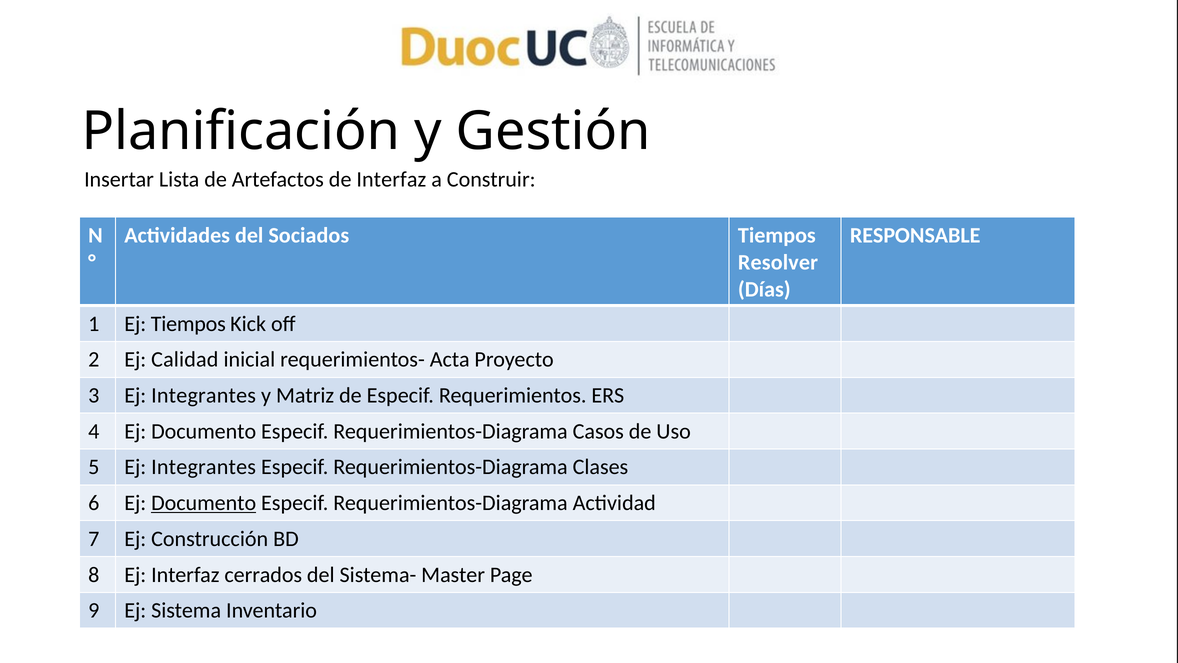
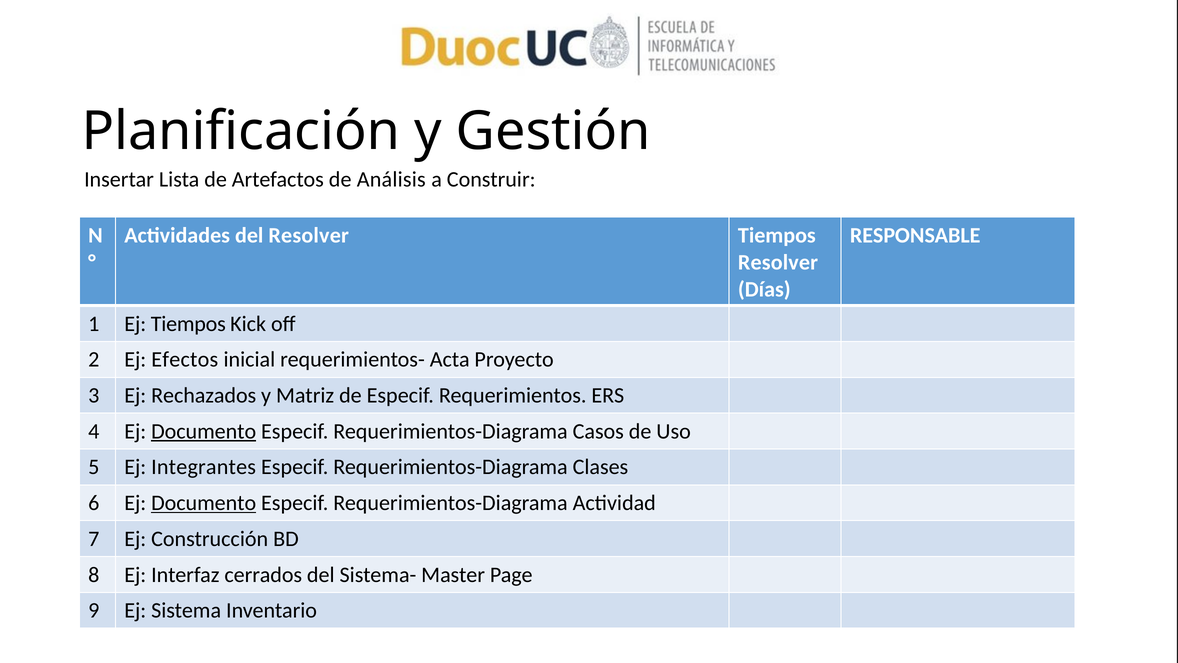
de Interfaz: Interfaz -> Análisis (391, 179)
del Sociados: Sociados -> Resolver (309, 235)
Calidad: Calidad -> Efectos (185, 359)
3 Ej Integrantes: Integrantes -> Rechazados (204, 395)
Documento underline: none -> present (204, 431)
